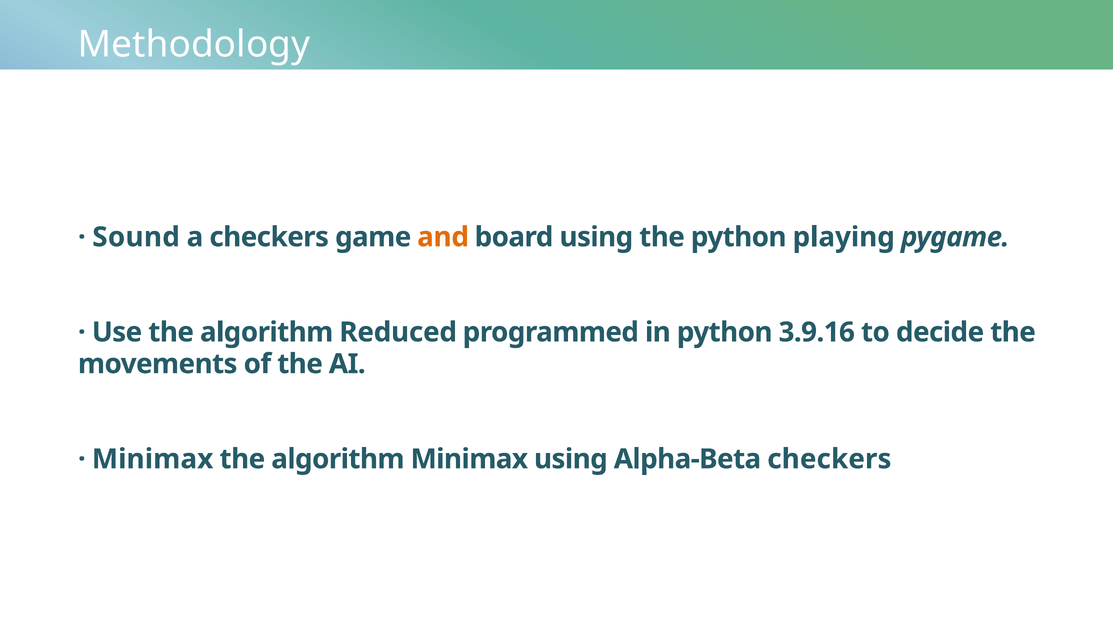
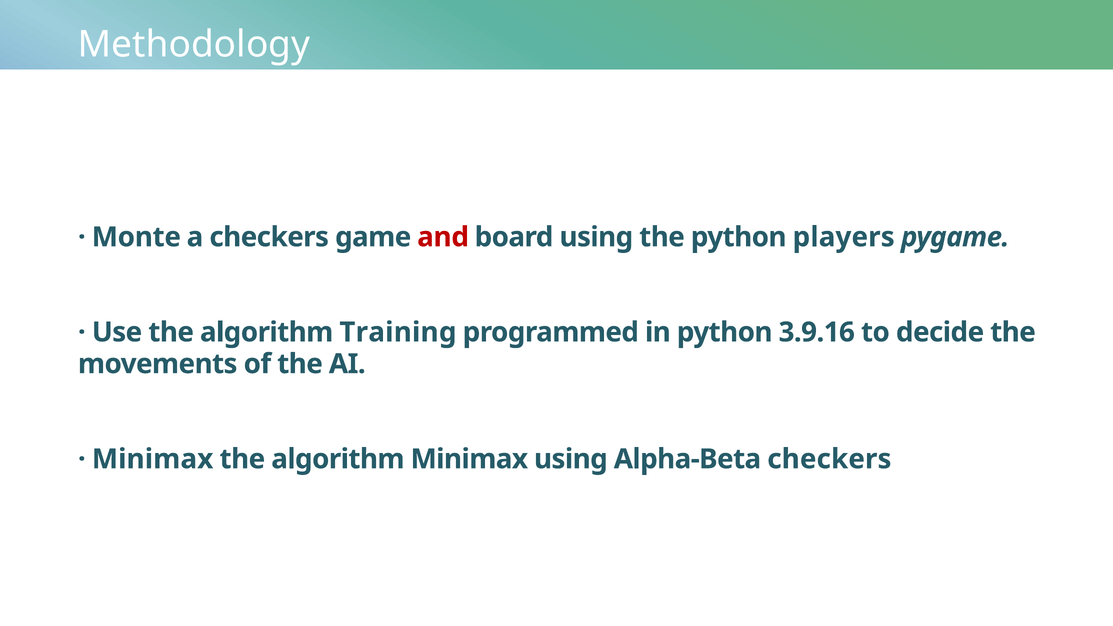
Sound: Sound -> Monte (136, 237)
and colour: orange -> red (443, 237)
playing: playing -> players (844, 237)
Reduced: Reduced -> Training (398, 332)
